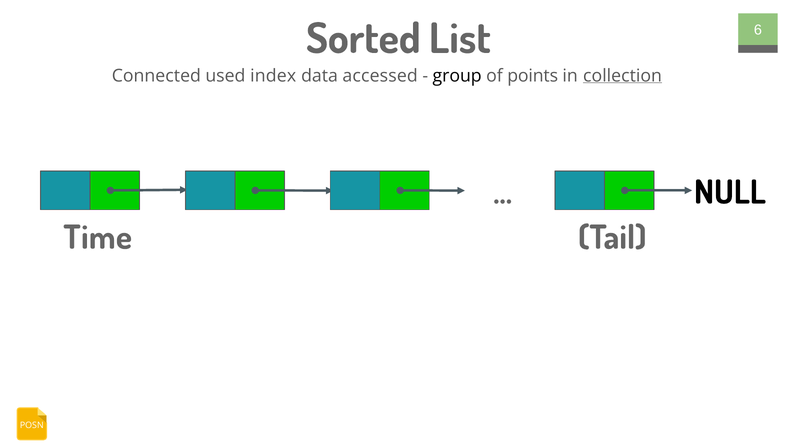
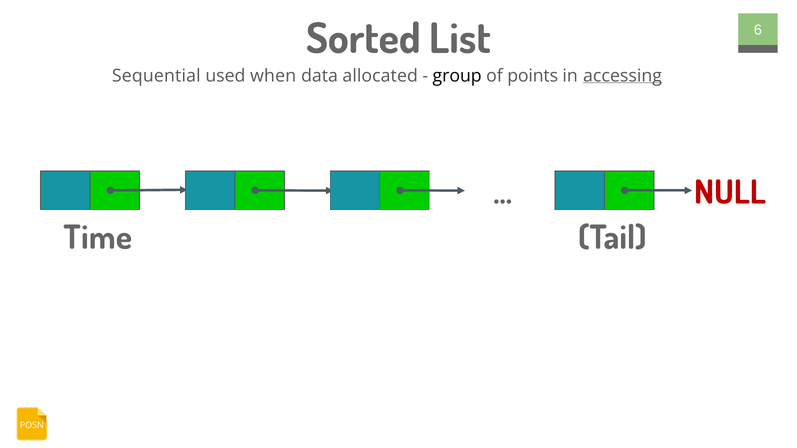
Connected: Connected -> Sequential (156, 76)
index: index -> when (273, 76)
accessed: accessed -> allocated (380, 76)
collection: collection -> accessing (623, 76)
NULL colour: black -> red (730, 193)
